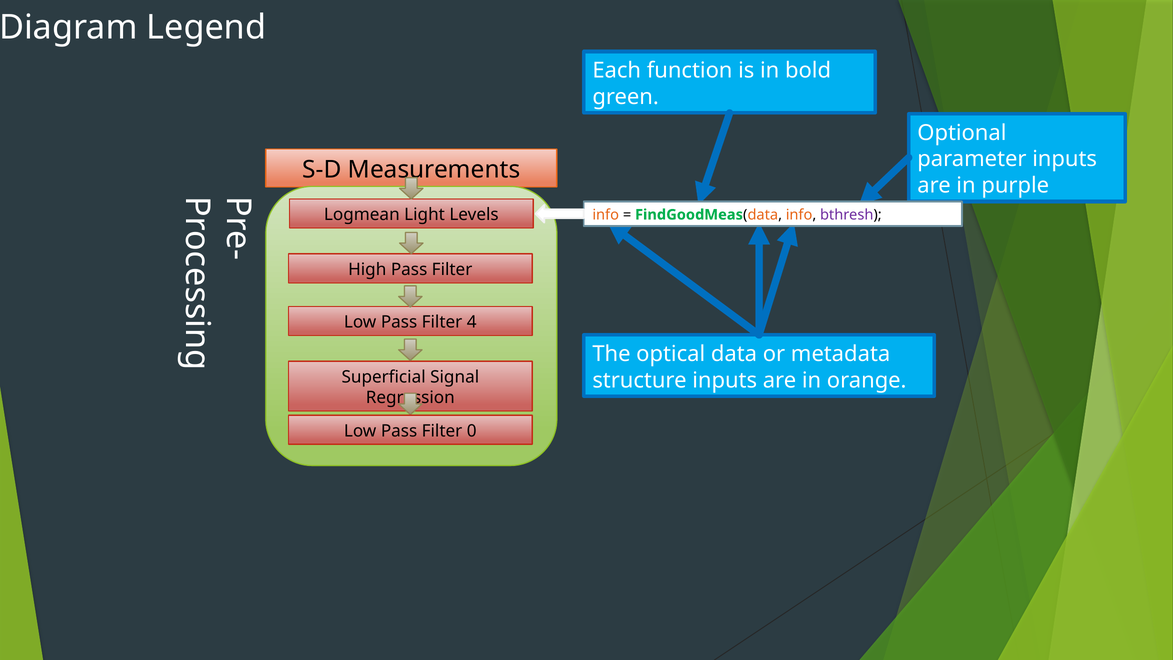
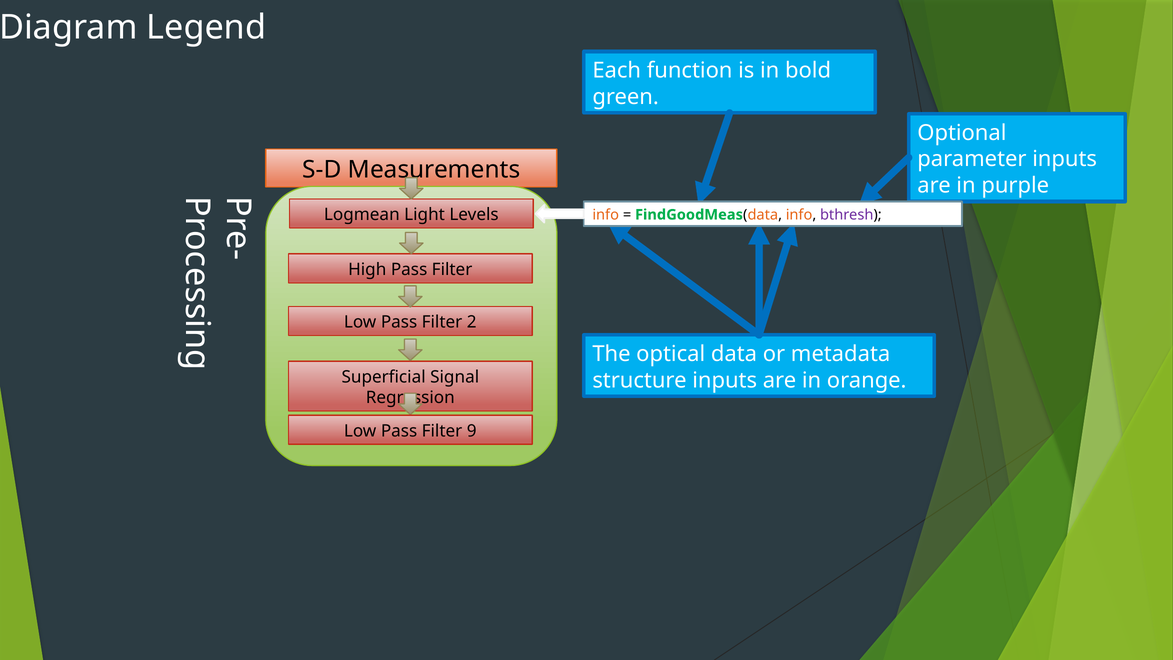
4: 4 -> 2 (472, 322)
0: 0 -> 9 (472, 431)
